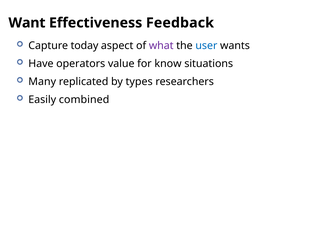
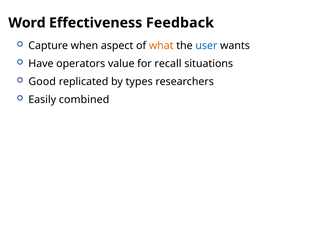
Want: Want -> Word (27, 23)
today: today -> when (84, 46)
what colour: purple -> orange (161, 46)
know: know -> recall (168, 64)
Many: Many -> Good (42, 82)
